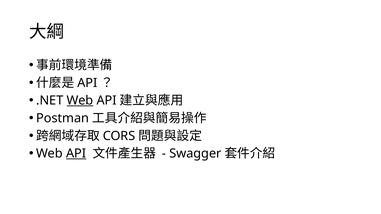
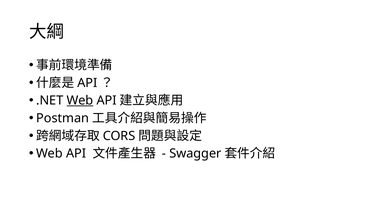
API underline: present -> none (76, 154)
